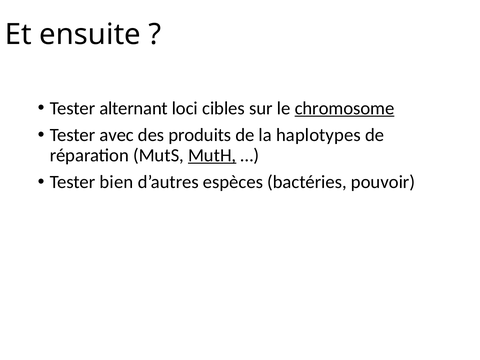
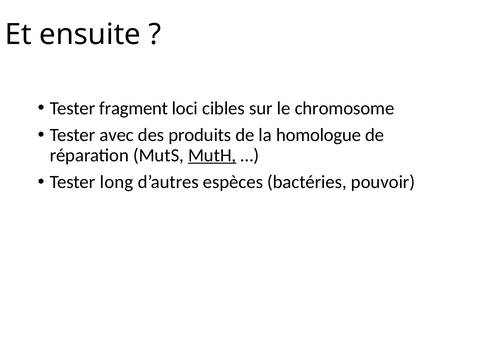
alternant: alternant -> fragment (134, 108)
chromosome underline: present -> none (345, 108)
haplotypes: haplotypes -> homologue (319, 135)
bien: bien -> long (117, 182)
